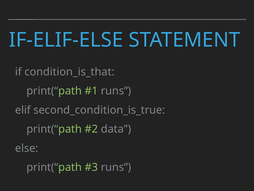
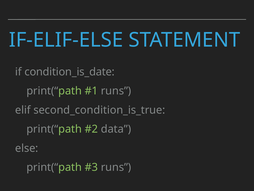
condition_is_that: condition_is_that -> condition_is_date (70, 72)
